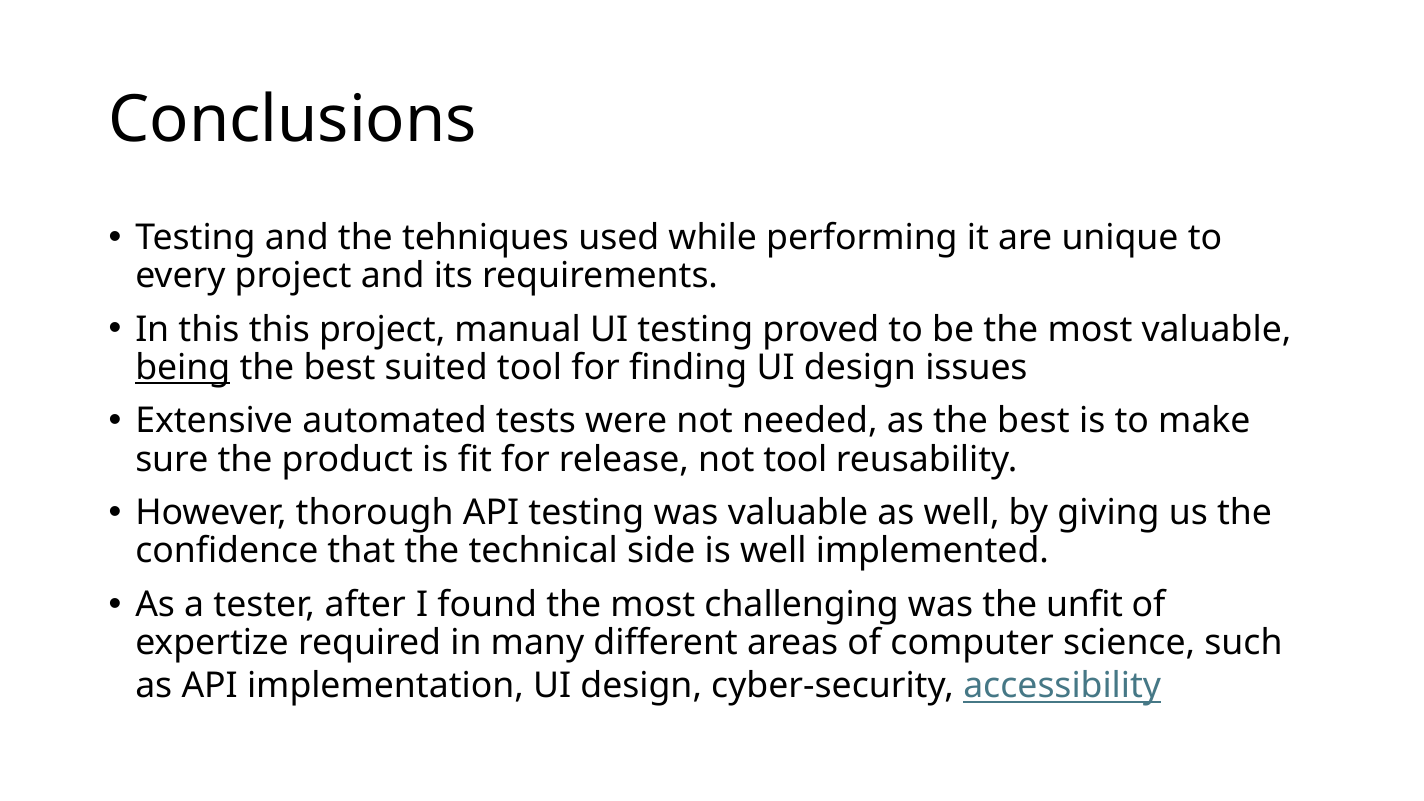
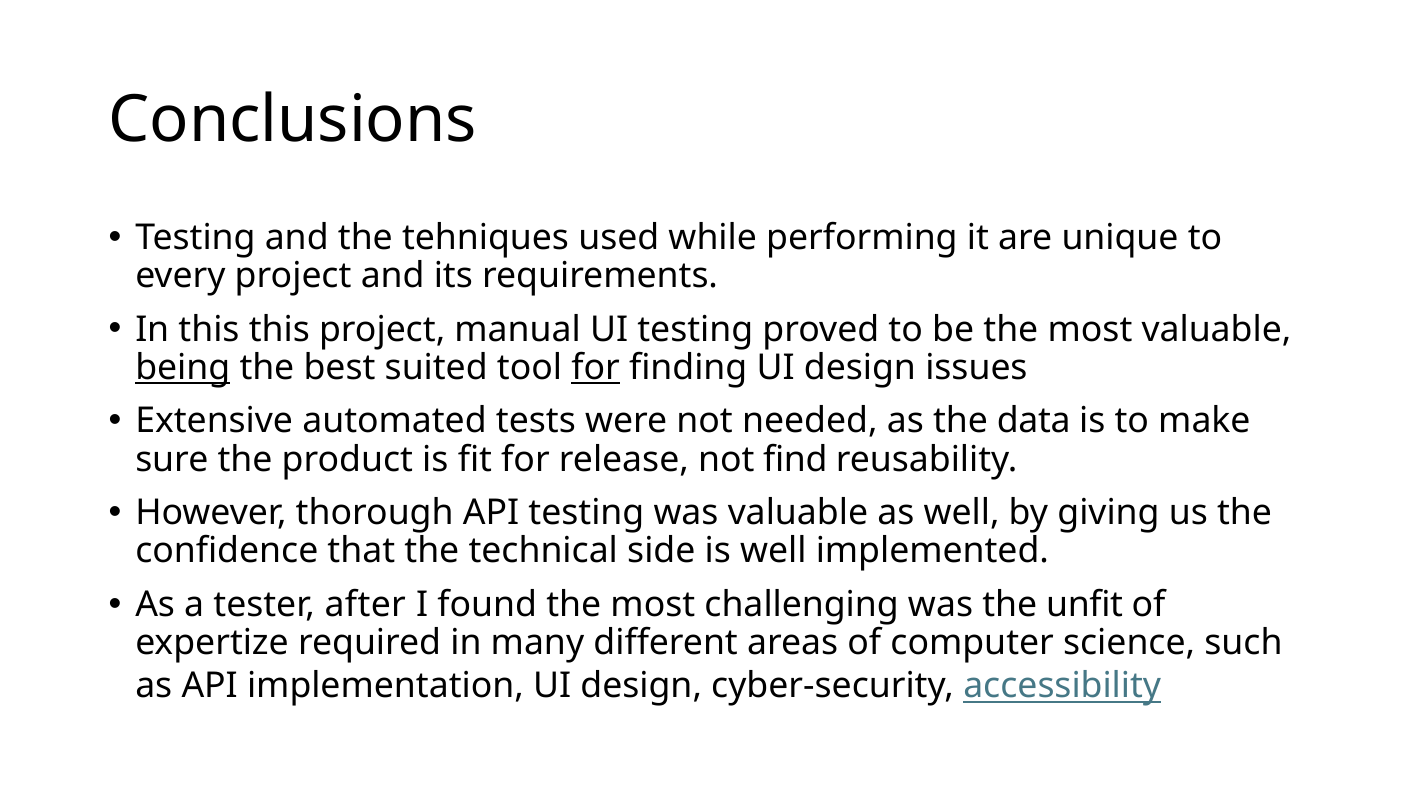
for underline: none -> present (596, 368)
as the best: best -> data (1034, 421)
not tool: tool -> find (795, 459)
